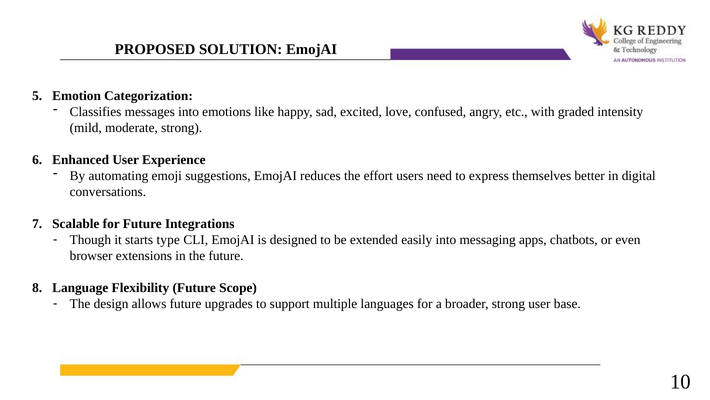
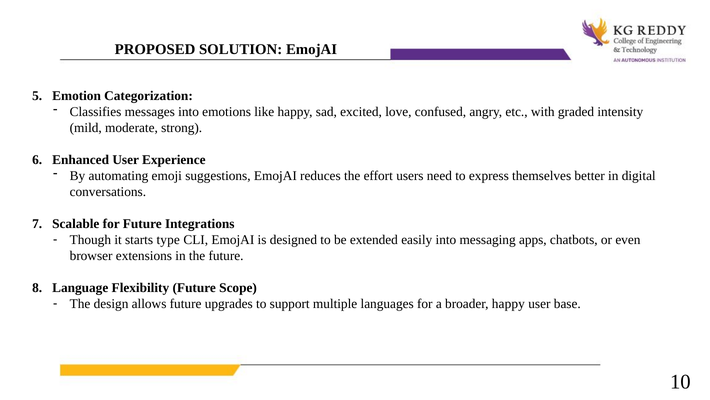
broader strong: strong -> happy (508, 303)
